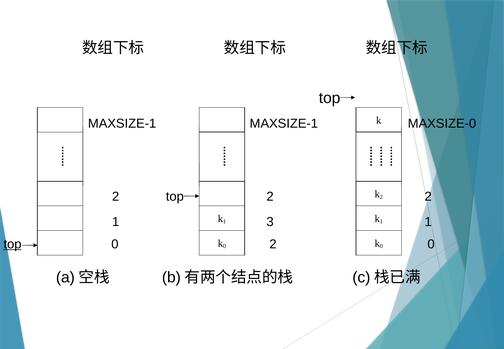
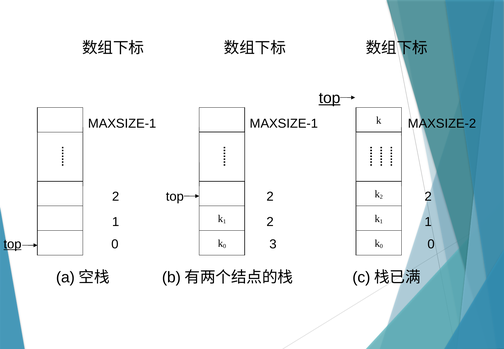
top underline: none -> present (330, 98)
MAXSIZE-0: MAXSIZE-0 -> MAXSIZE-2 (442, 123)
1 3: 3 -> 2 (270, 222)
0 2: 2 -> 3 (273, 244)
